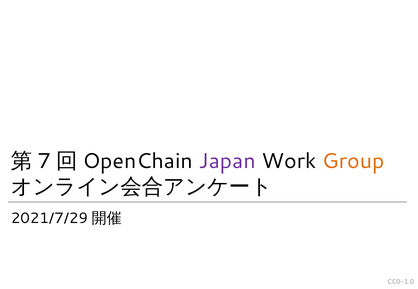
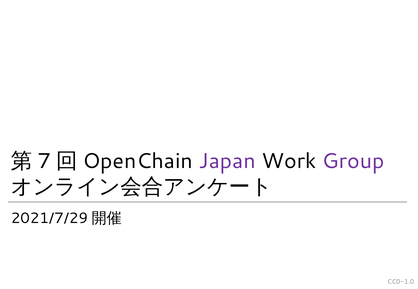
Group colour: orange -> purple (353, 161)
